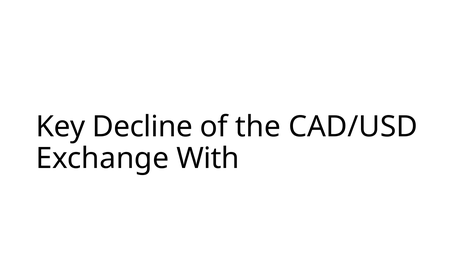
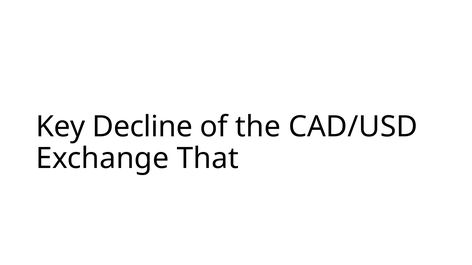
With: With -> That (208, 159)
